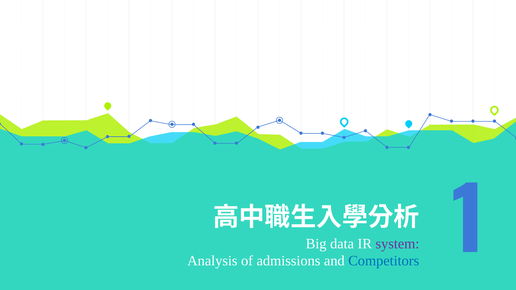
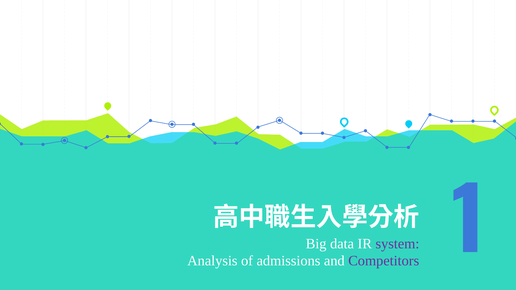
Competitors colour: blue -> purple (384, 261)
